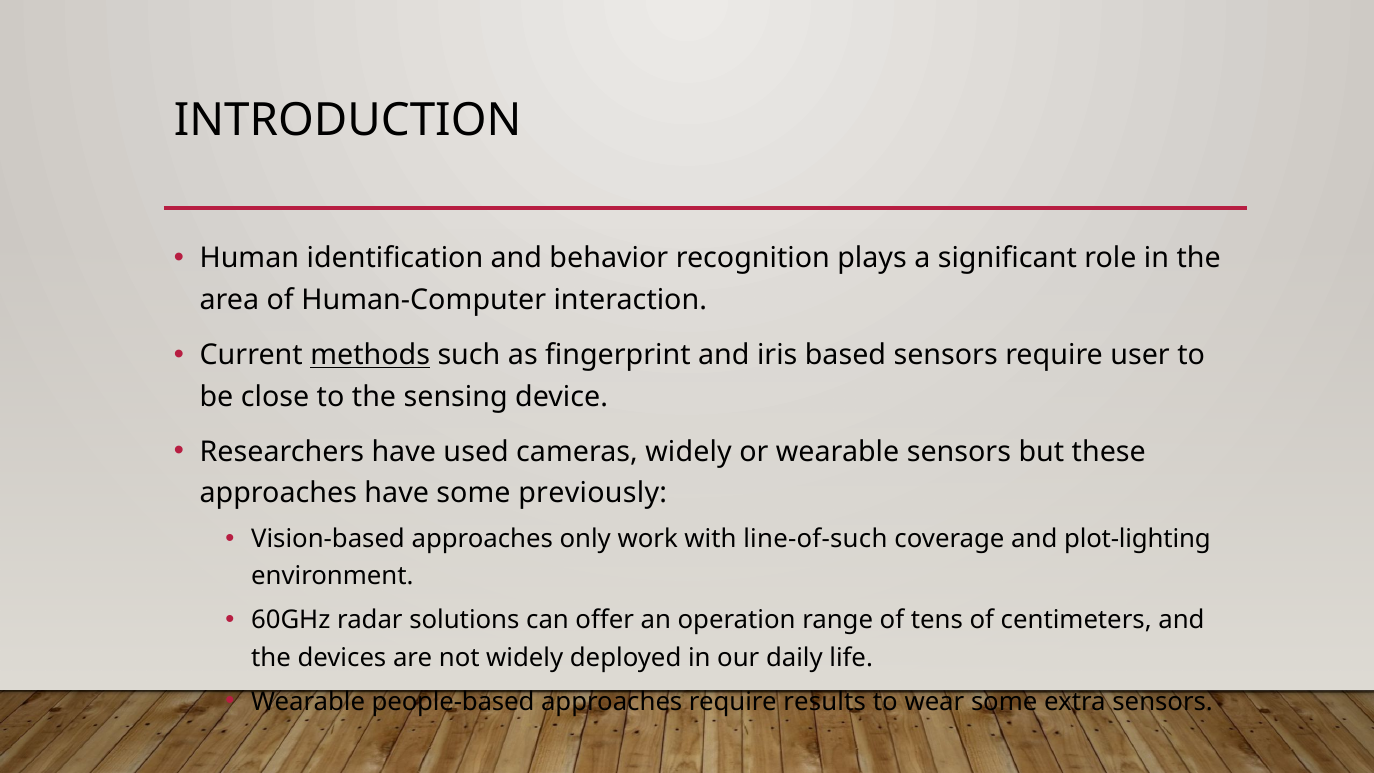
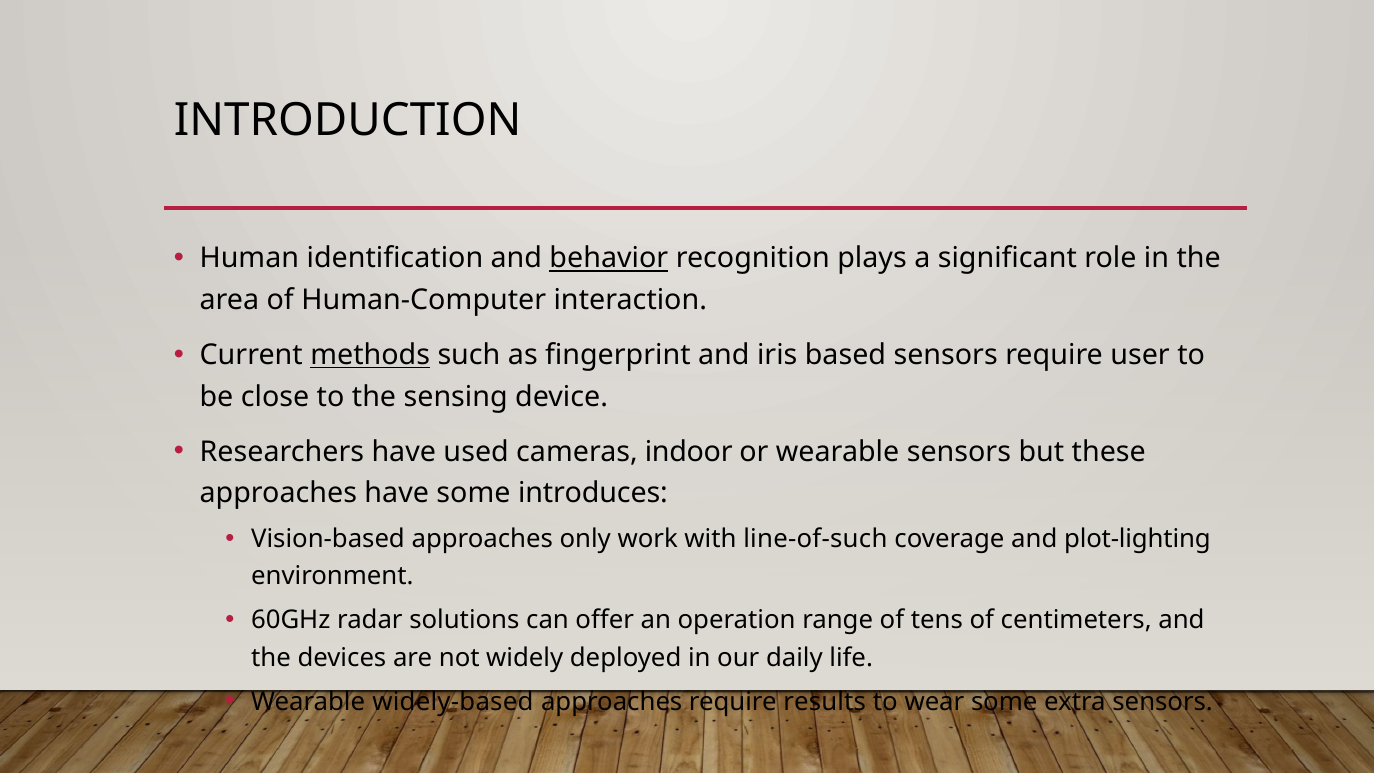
behavior underline: none -> present (609, 258)
cameras widely: widely -> indoor (689, 452)
previously: previously -> introduces (593, 493)
people-based: people-based -> widely-based (453, 702)
